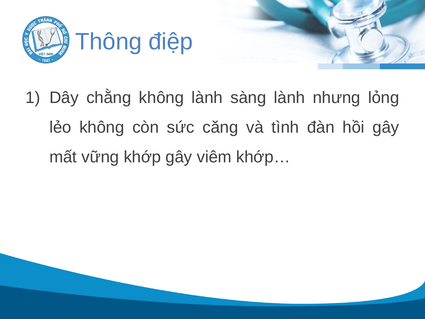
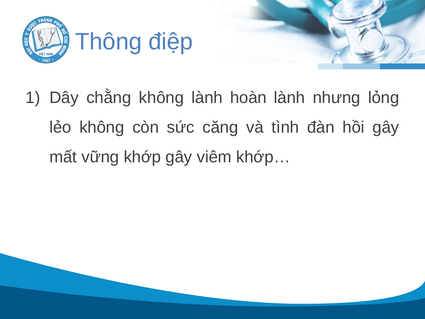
sàng: sàng -> hoàn (248, 97)
